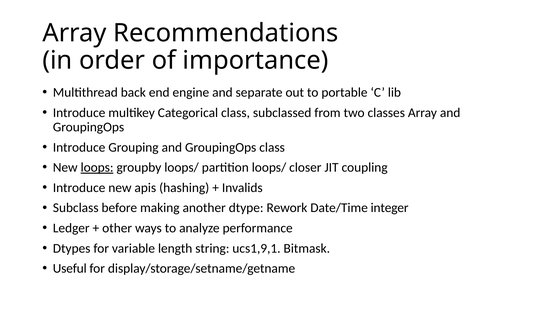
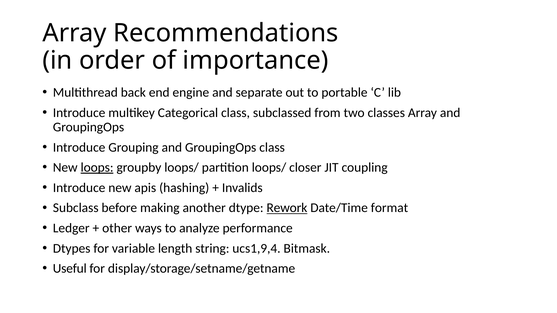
Rework underline: none -> present (287, 208)
integer: integer -> format (390, 208)
ucs1,9,1: ucs1,9,1 -> ucs1,9,4 (256, 249)
